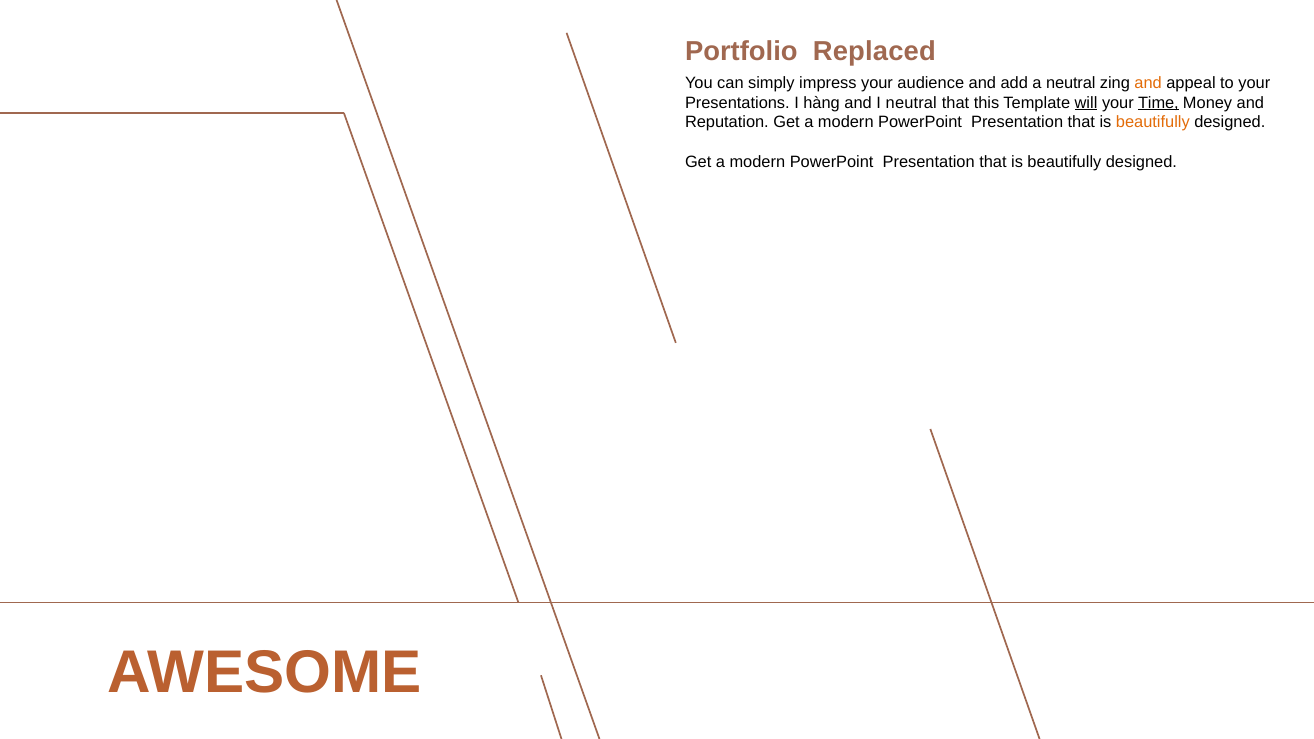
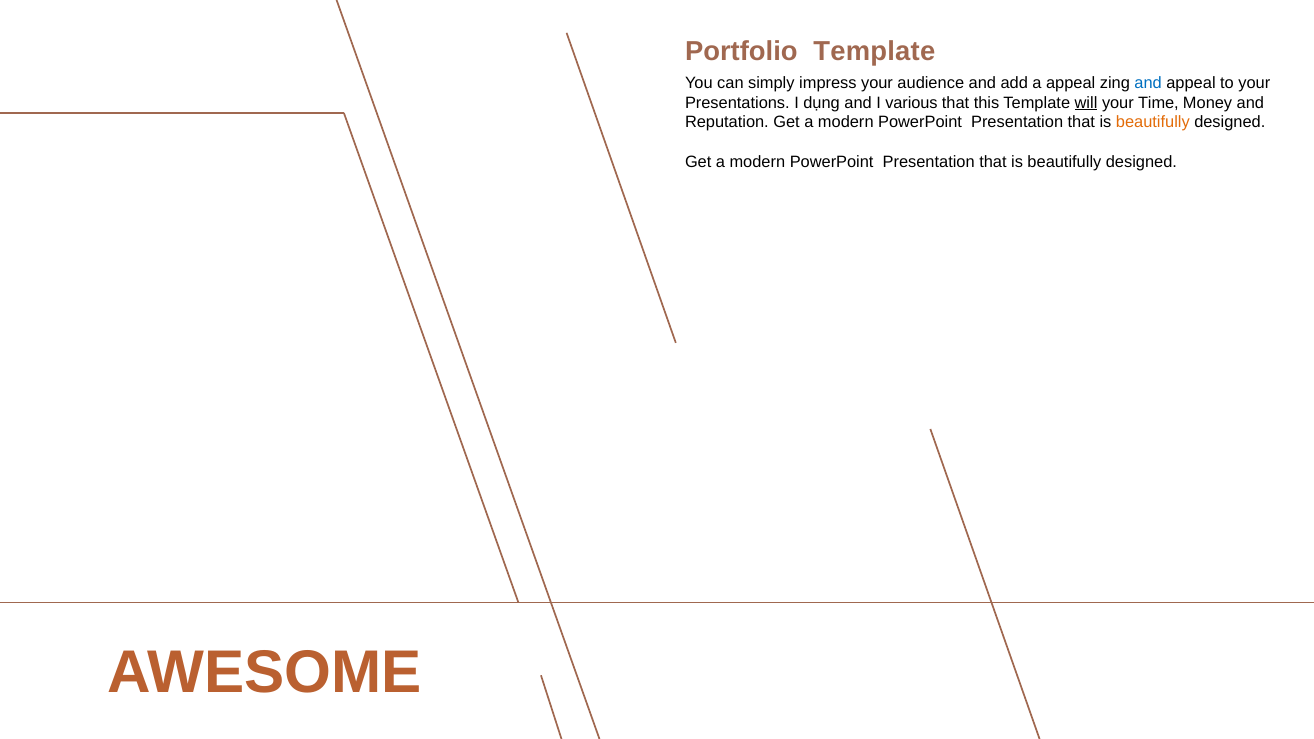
Portfolio Replaced: Replaced -> Template (874, 51)
a neutral: neutral -> appeal (1071, 83)
and colour: orange -> blue (1148, 83)
hàng: hàng -> dụng (822, 103)
I neutral: neutral -> various (911, 103)
Time underline: present -> none (1158, 103)
